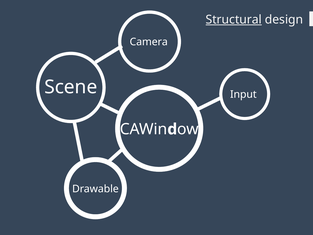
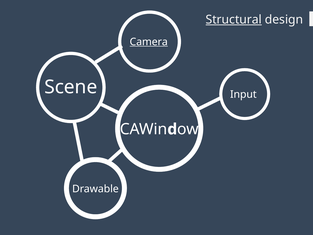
Camera underline: none -> present (149, 42)
